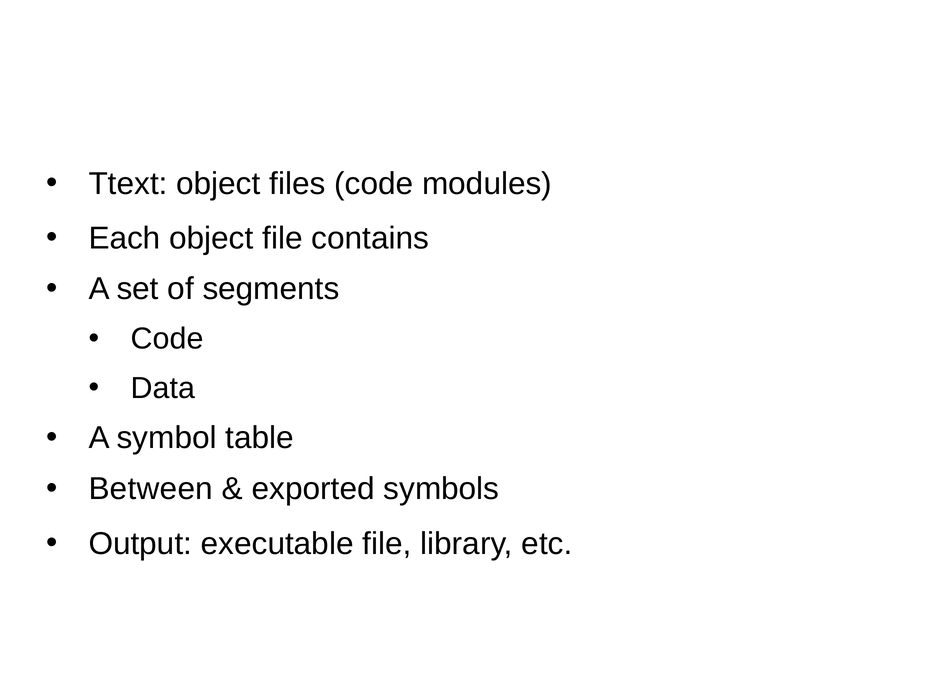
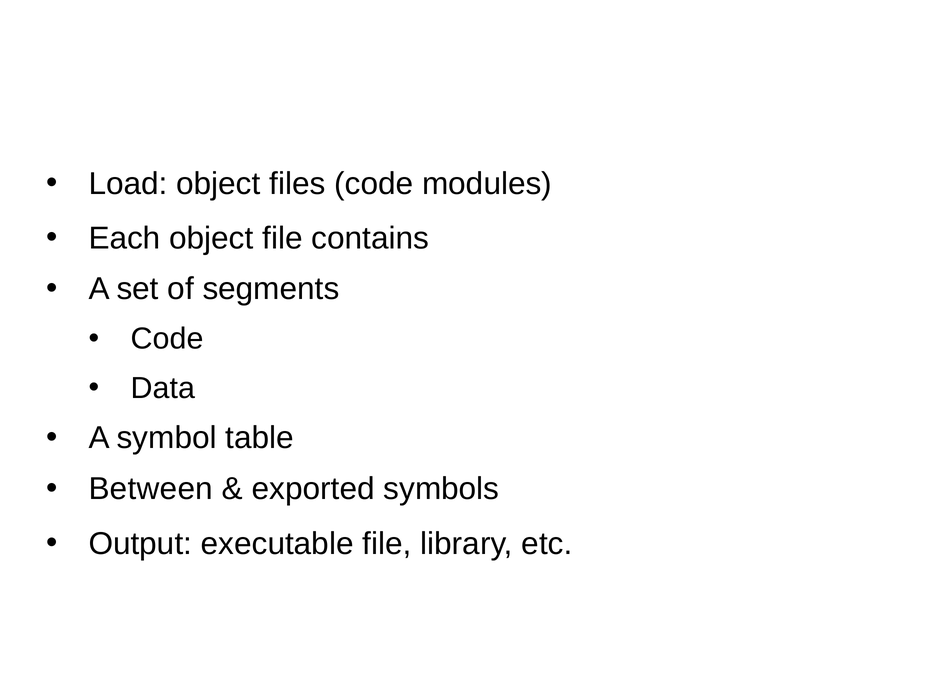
Ttext: Ttext -> Load (128, 184)
